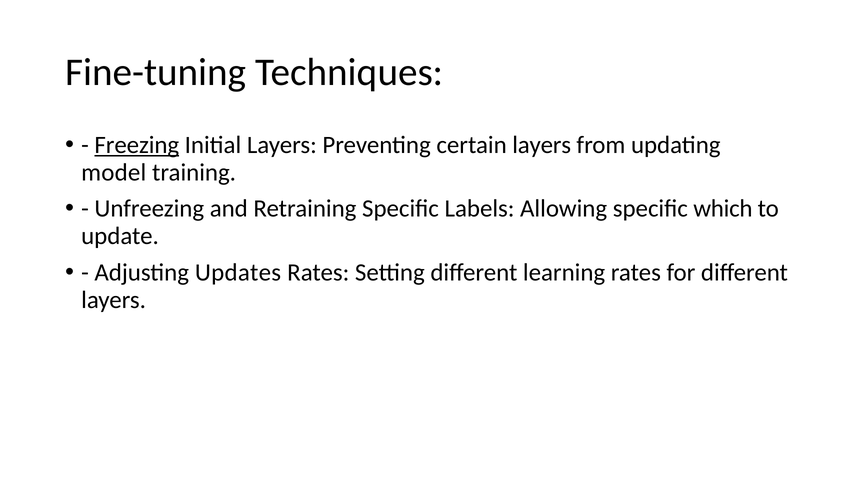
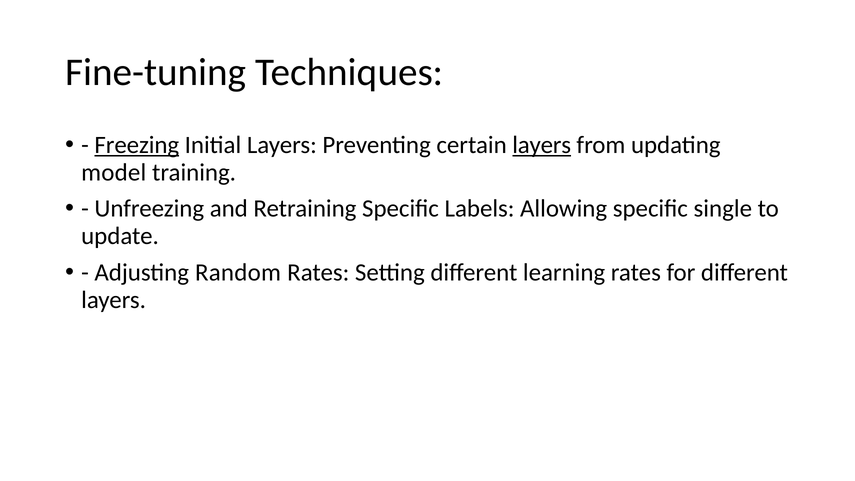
layers underline: none -> present (542, 145)
which: which -> single (723, 209)
Updates: Updates -> Random (238, 272)
